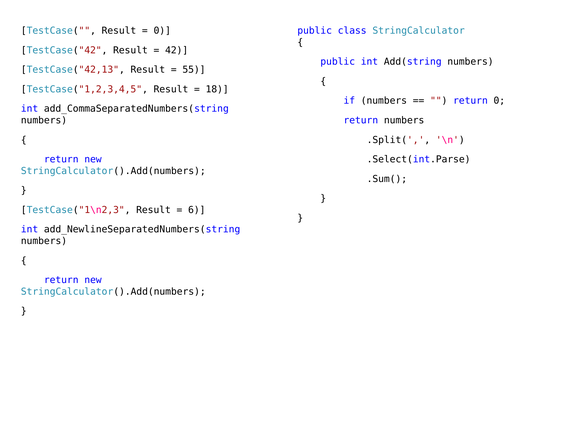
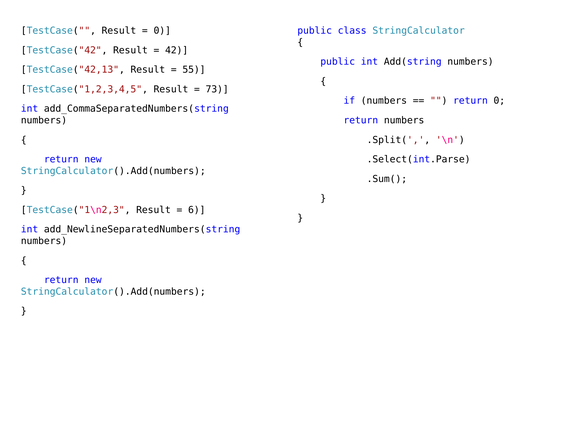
18: 18 -> 73 (217, 89)
